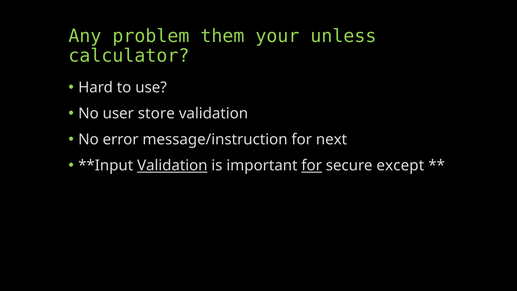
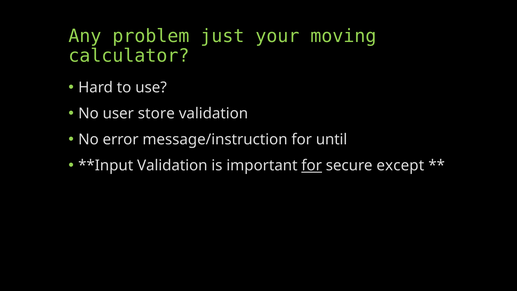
them: them -> just (222, 36)
unless: unless -> moving (343, 36)
next: next -> until (332, 140)
Validation underline: present -> none (172, 165)
